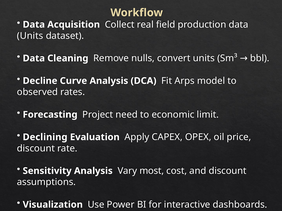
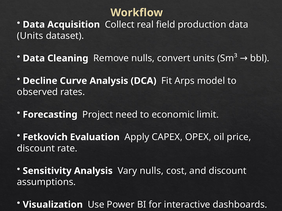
Declining: Declining -> Fetkovich (45, 137)
Vary most: most -> nulls (152, 171)
